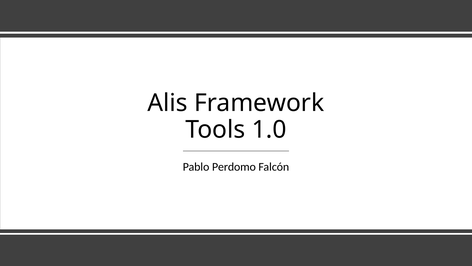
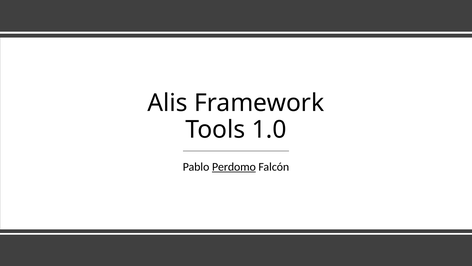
Perdomo underline: none -> present (234, 167)
